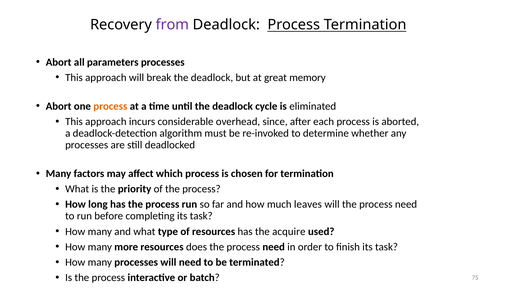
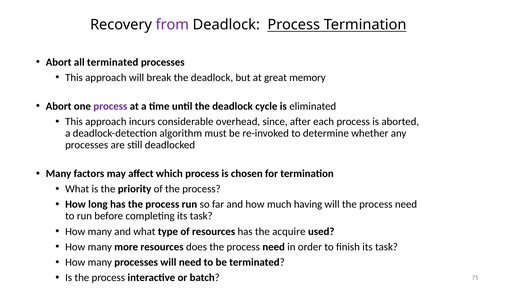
all parameters: parameters -> terminated (113, 62)
process colour: orange -> purple (110, 106)
leaves: leaves -> having (308, 205)
